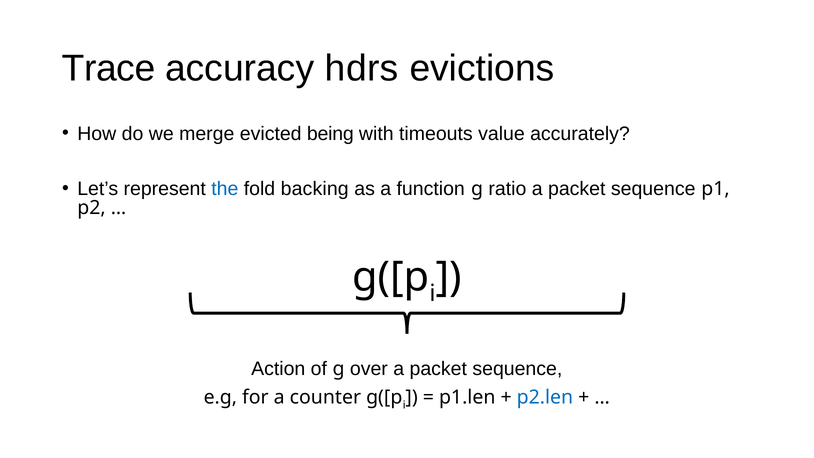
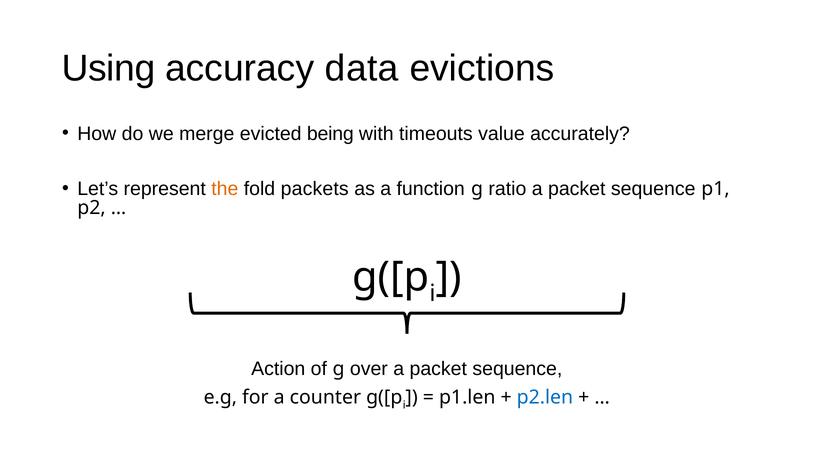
Trace: Trace -> Using (109, 68)
hdrs: hdrs -> data (362, 68)
the colour: blue -> orange (225, 189)
backing: backing -> packets (315, 189)
